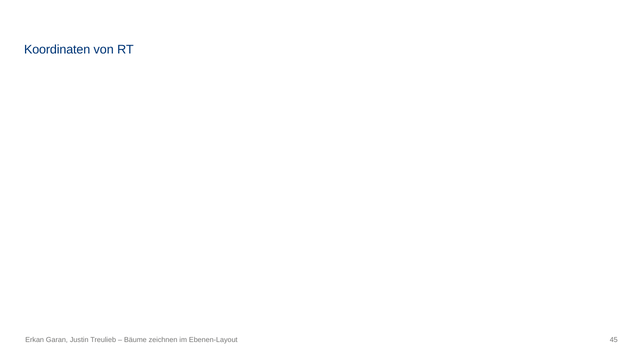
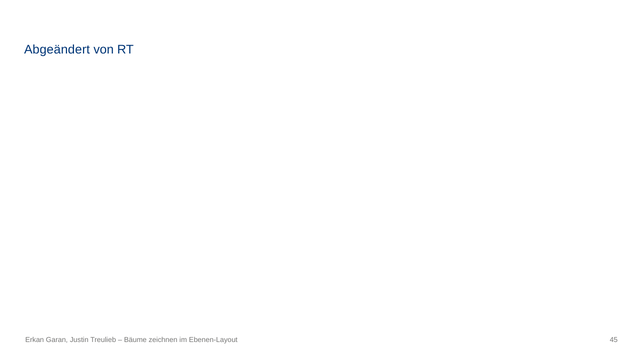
Koordinaten: Koordinaten -> Abgeändert (57, 49)
